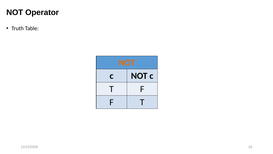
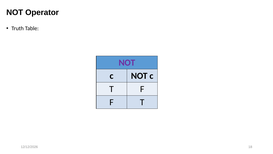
NOT colour: orange -> purple (127, 62)
